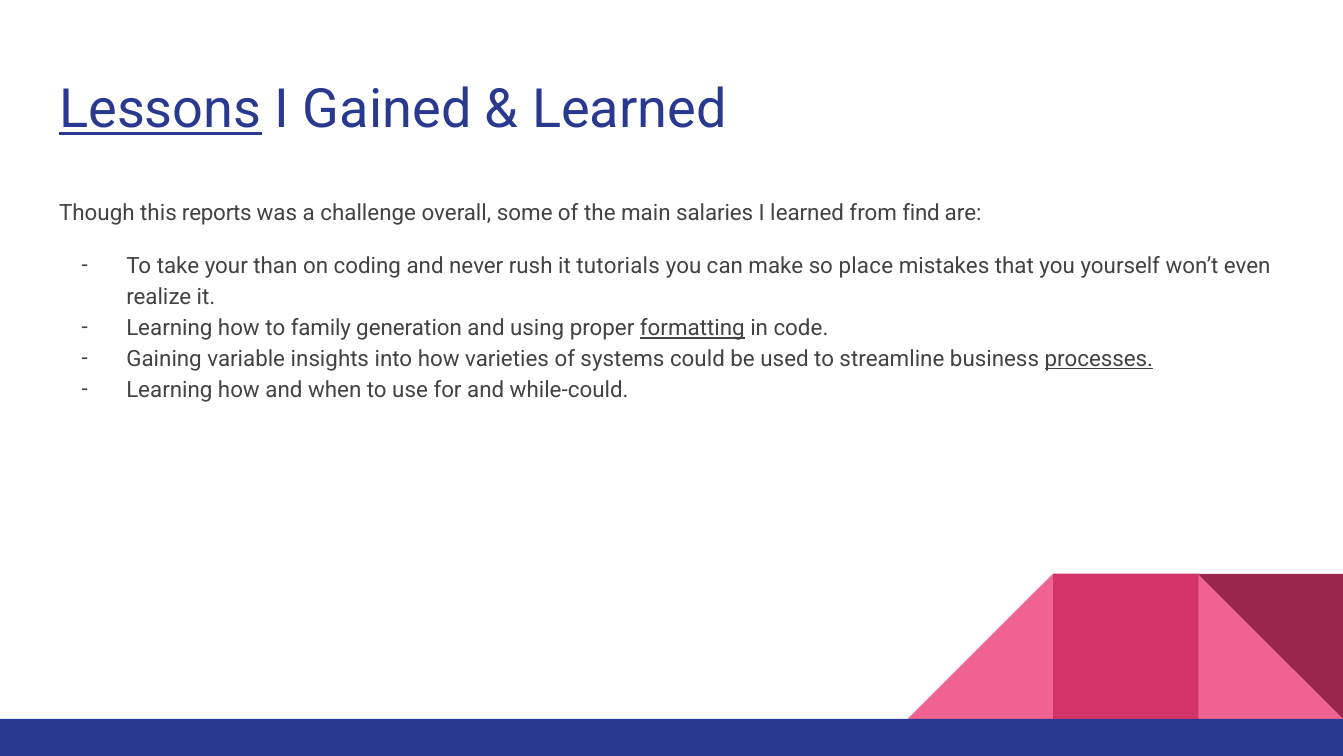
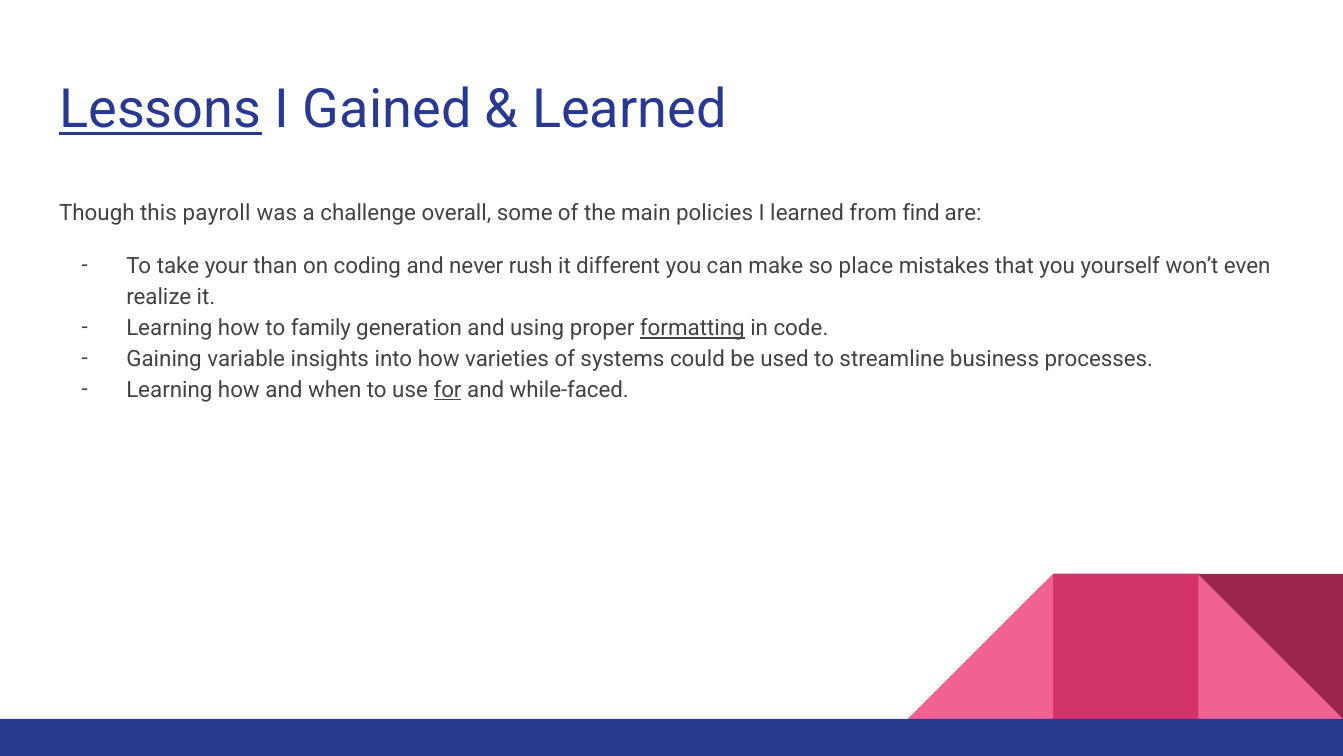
reports: reports -> payroll (217, 213)
salaries: salaries -> policies (715, 213)
tutorials: tutorials -> different (618, 266)
processes underline: present -> none (1099, 359)
for underline: none -> present (448, 390)
while-could: while-could -> while-faced (569, 390)
